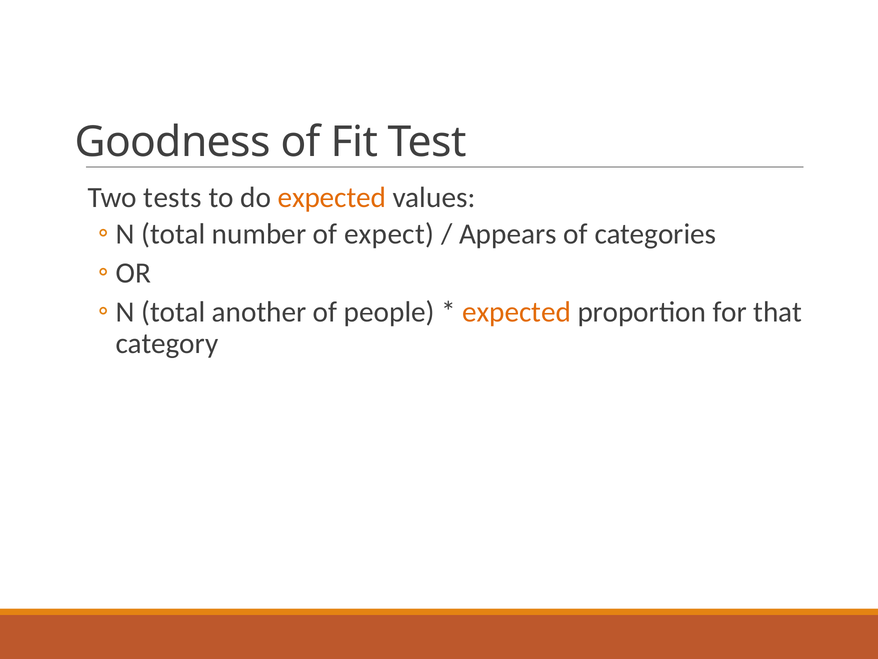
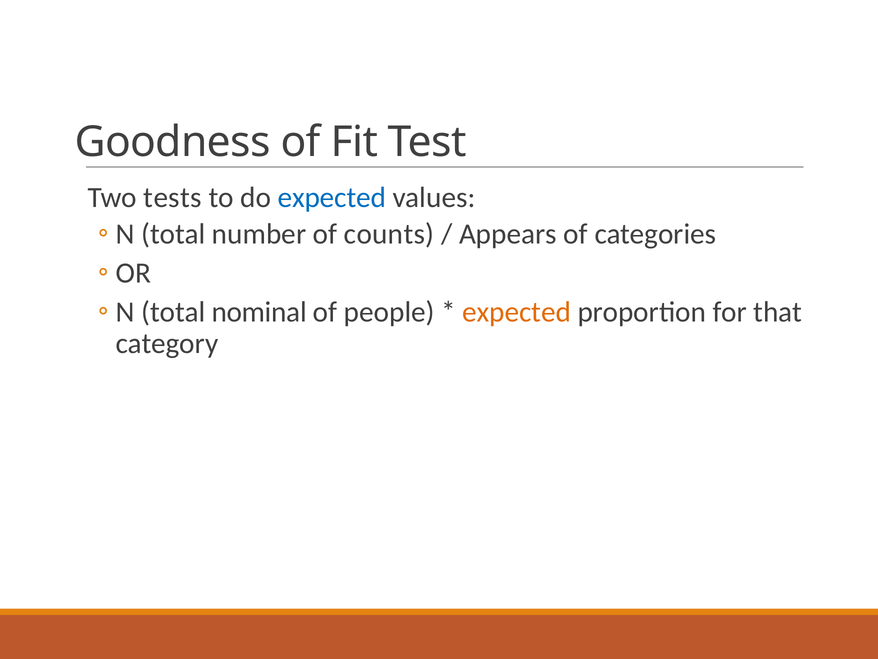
expected colour: orange -> blue (332, 197)
expect: expect -> counts (389, 234)
another: another -> nominal (259, 312)
